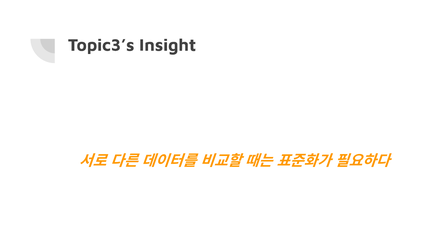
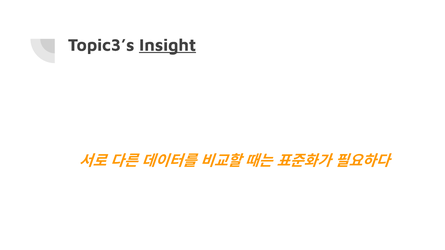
Insight underline: none -> present (168, 45)
